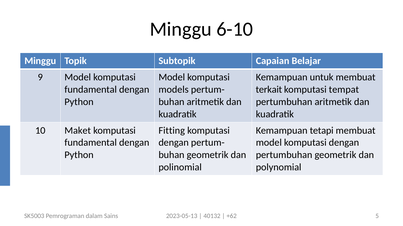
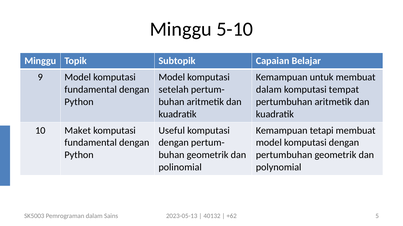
6-10: 6-10 -> 5-10 (235, 29)
models: models -> setelah (174, 90)
terkait: terkait -> dalam (269, 90)
Fitting: Fitting -> Useful (172, 131)
